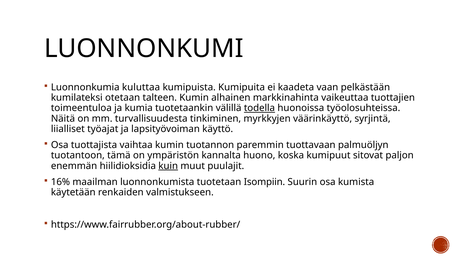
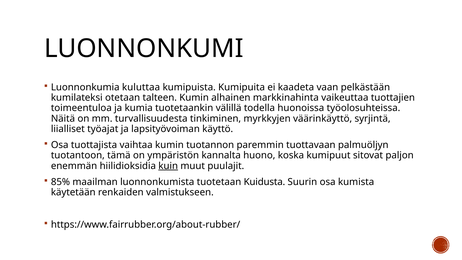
todella underline: present -> none (259, 108)
16%: 16% -> 85% (60, 182)
Isompiin: Isompiin -> Kuidusta (264, 182)
